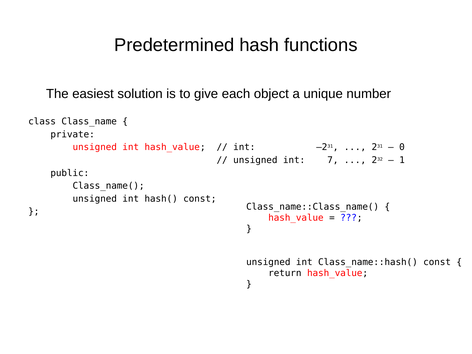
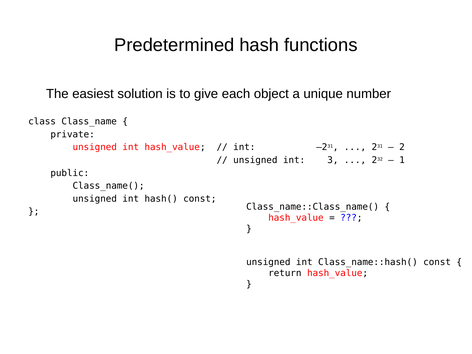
0: 0 -> 2 (402, 147)
7: 7 -> 3 (333, 160)
